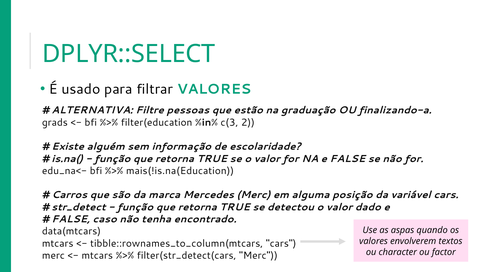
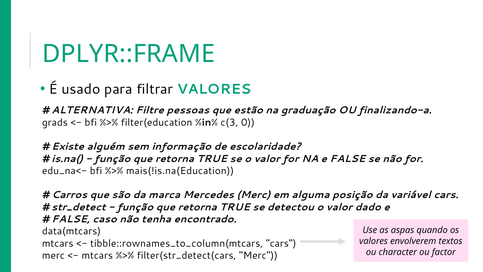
DPLYR::SELECT: DPLYR::SELECT -> DPLYR::FRAME (129, 54)
2: 2 -> 0 (248, 122)
